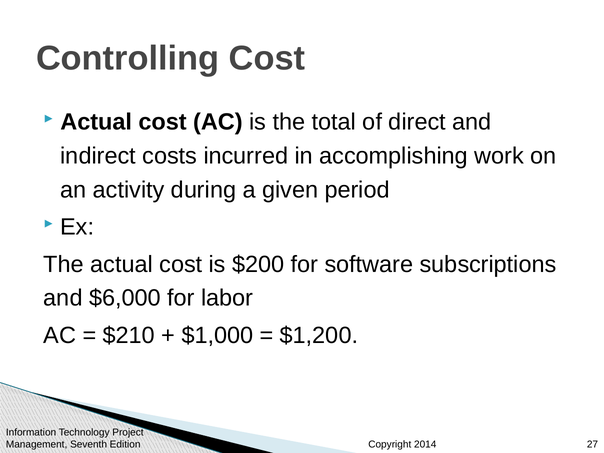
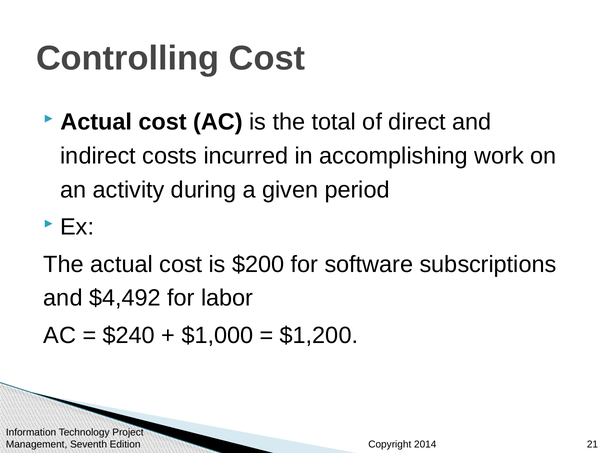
$6,000: $6,000 -> $4,492 (125, 298)
$210: $210 -> $240 (129, 335)
27: 27 -> 21 (592, 445)
